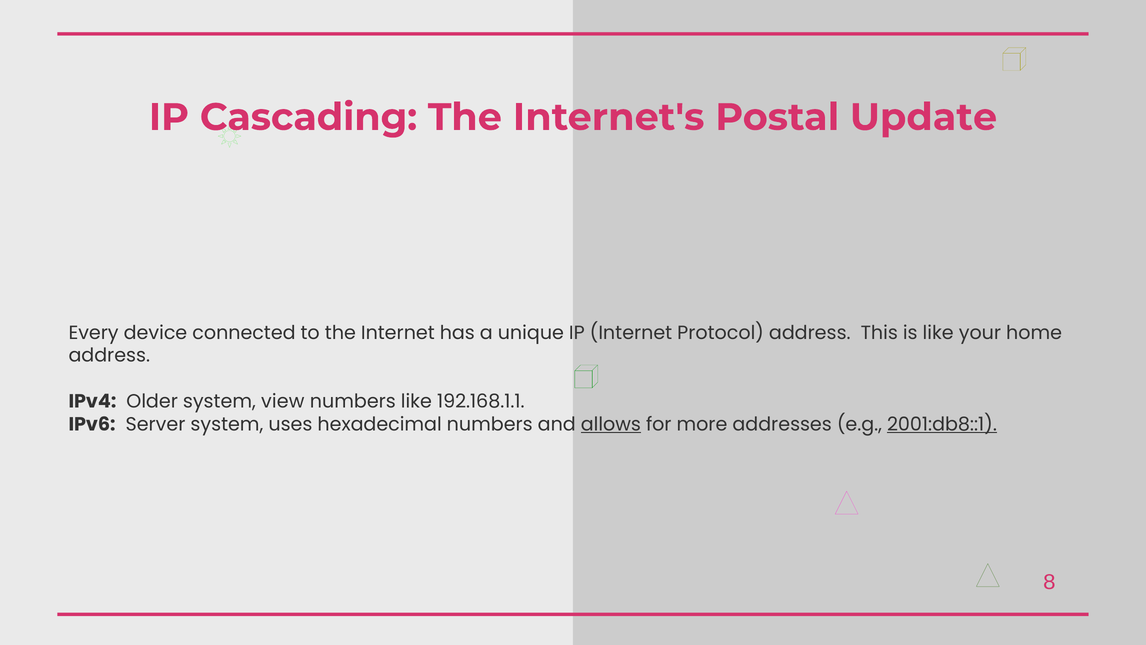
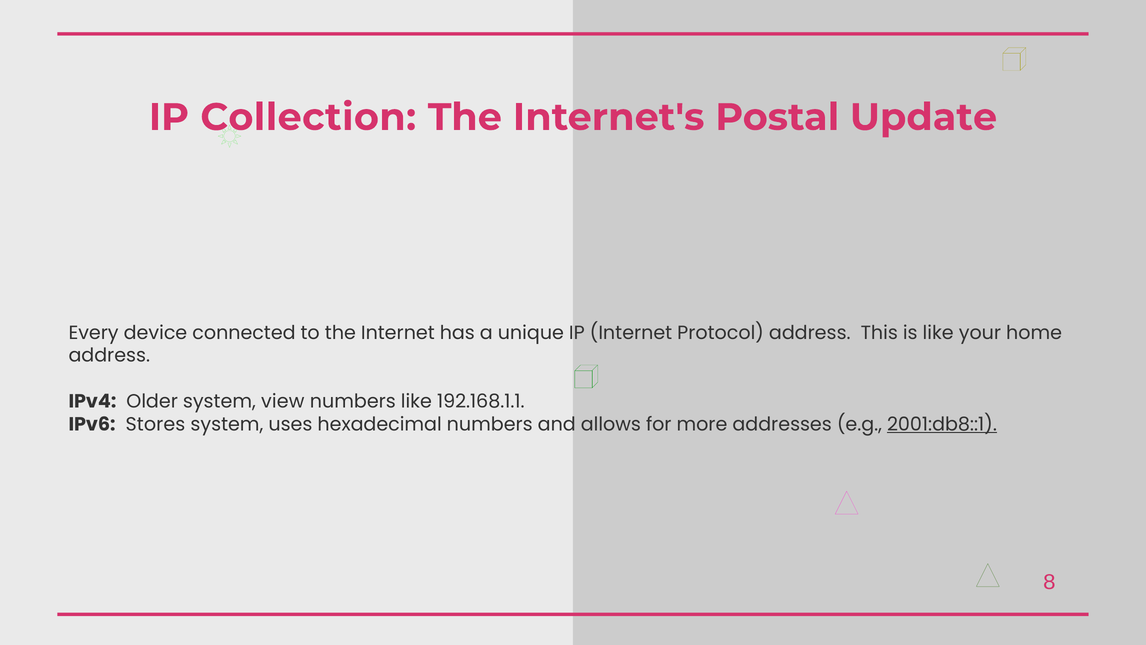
Cascading: Cascading -> Collection (308, 117)
Server: Server -> Stores (155, 424)
allows underline: present -> none (611, 424)
